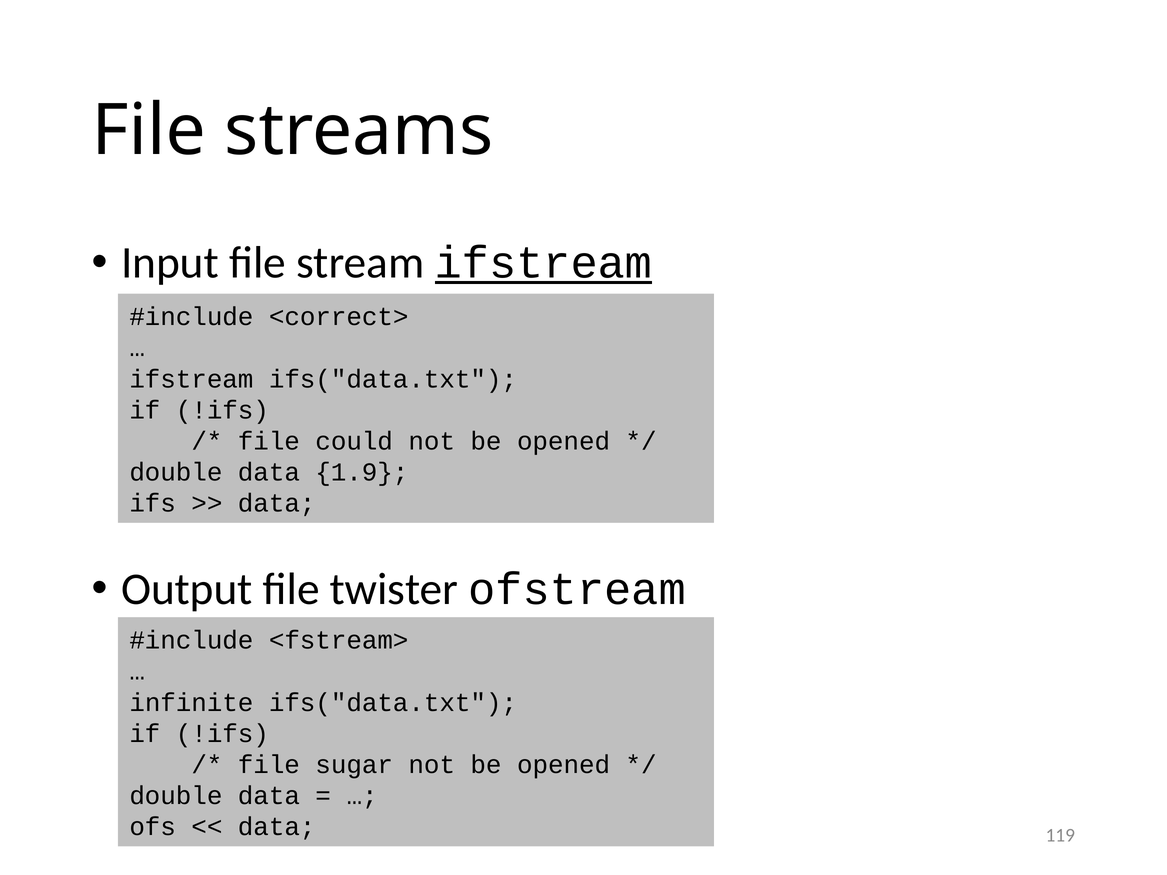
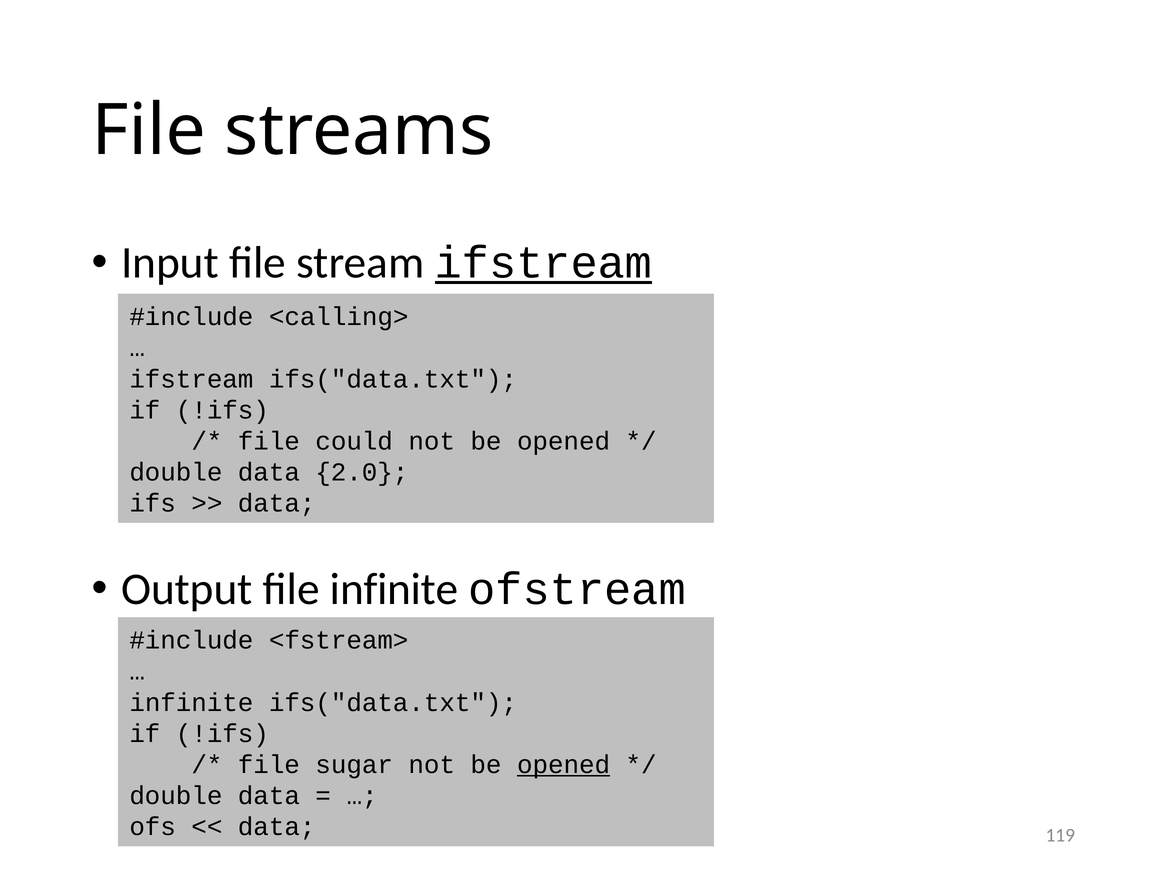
<correct>: <correct> -> <calling> (339, 317)
1.9: 1.9 -> 2.0 (362, 472)
file twister: twister -> infinite (394, 589)
opened underline: none -> present (564, 765)
